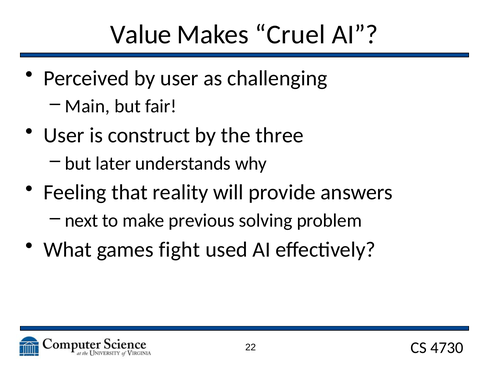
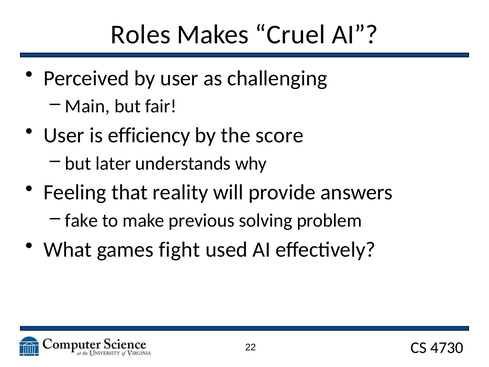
Value: Value -> Roles (141, 34)
construct: construct -> efficiency (149, 135)
three: three -> score (280, 135)
next: next -> fake (81, 220)
